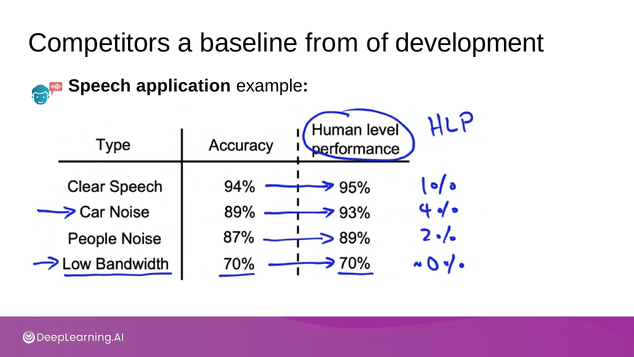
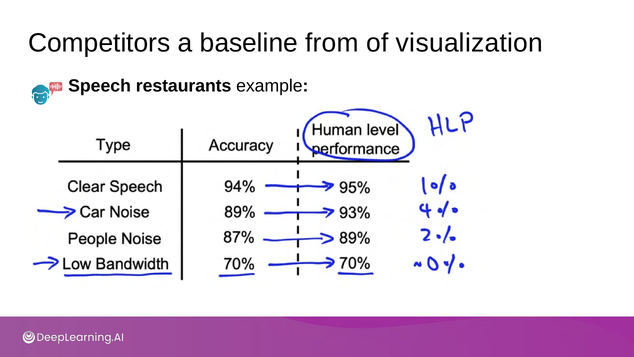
development: development -> visualization (469, 43)
application: application -> restaurants (184, 86)
